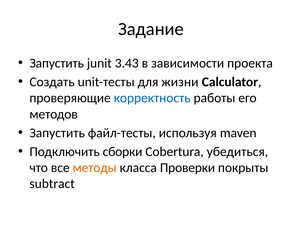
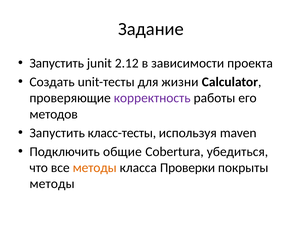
3.43: 3.43 -> 2.12 (127, 63)
корректность colour: blue -> purple (152, 98)
файл-тесты: файл-тесты -> класс-тесты (122, 133)
сборки: сборки -> общие (122, 152)
subtract: subtract -> методы (52, 184)
